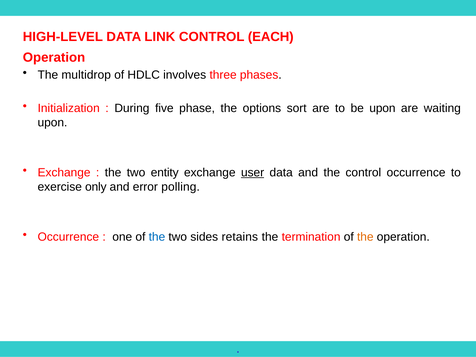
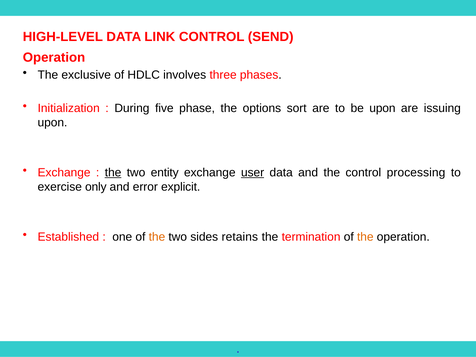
EACH: EACH -> SEND (271, 37)
multidrop: multidrop -> exclusive (86, 75)
waiting: waiting -> issuing (442, 108)
the underline: none -> present (113, 173)
control occurrence: occurrence -> processing (416, 173)
polling: polling -> explicit (181, 187)
Occurrence: Occurrence -> Established (68, 237)
the colour: blue -> orange (157, 237)
